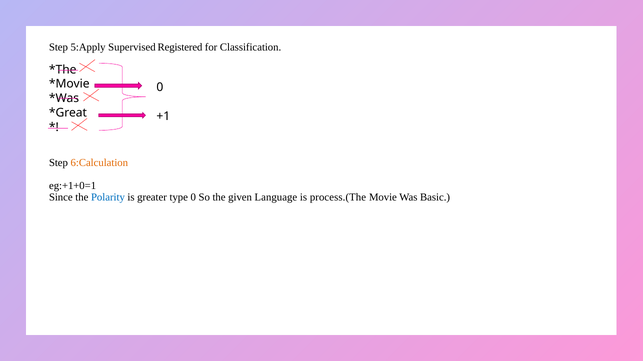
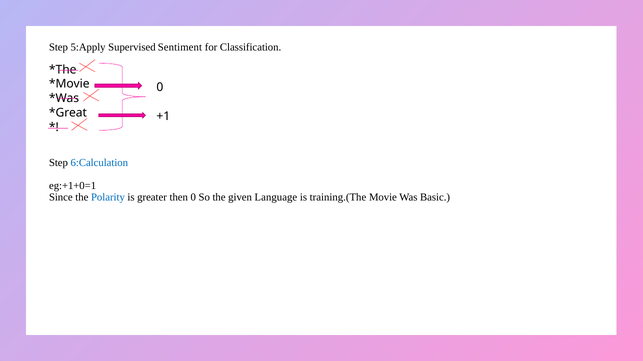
Registered: Registered -> Sentiment (180, 47)
6:Calculation colour: orange -> blue (99, 163)
type: type -> then (179, 198)
process.(The: process.(The -> training.(The (338, 198)
